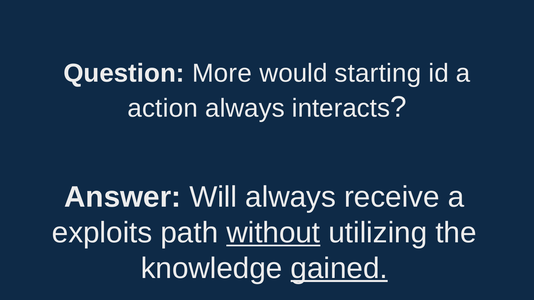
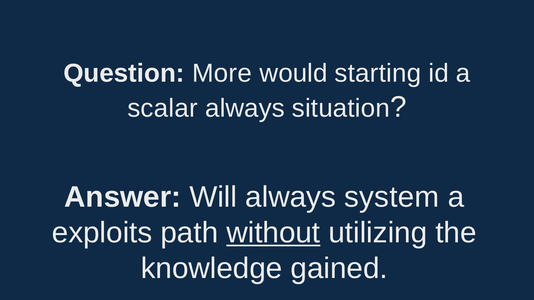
action: action -> scalar (163, 108)
interacts: interacts -> situation (341, 108)
receive: receive -> system (392, 197)
gained underline: present -> none (339, 269)
